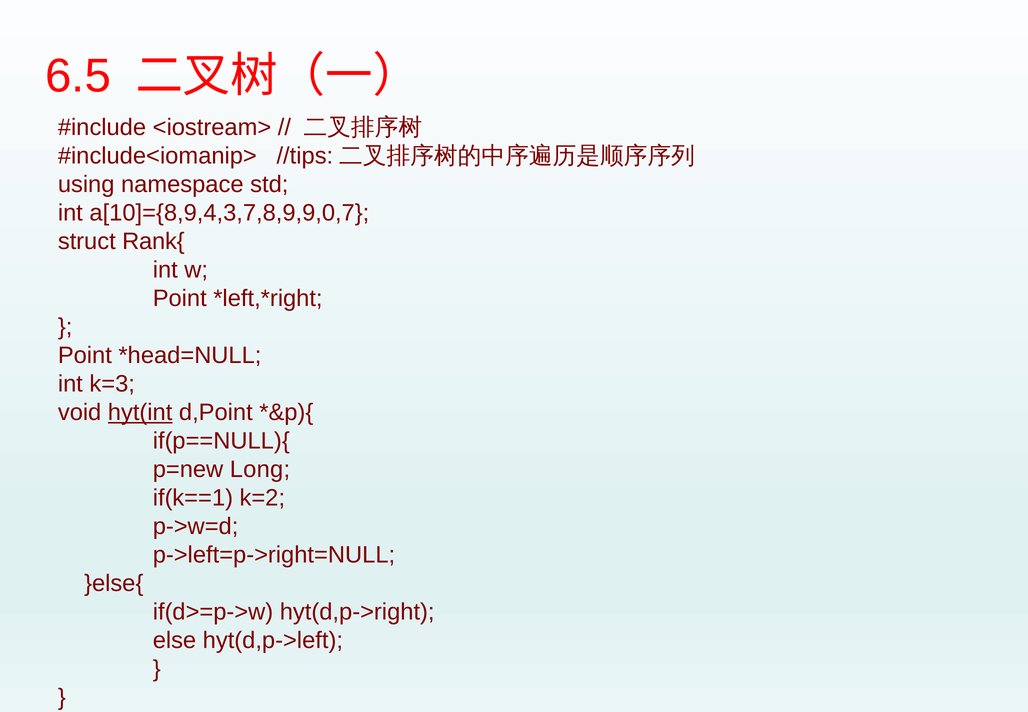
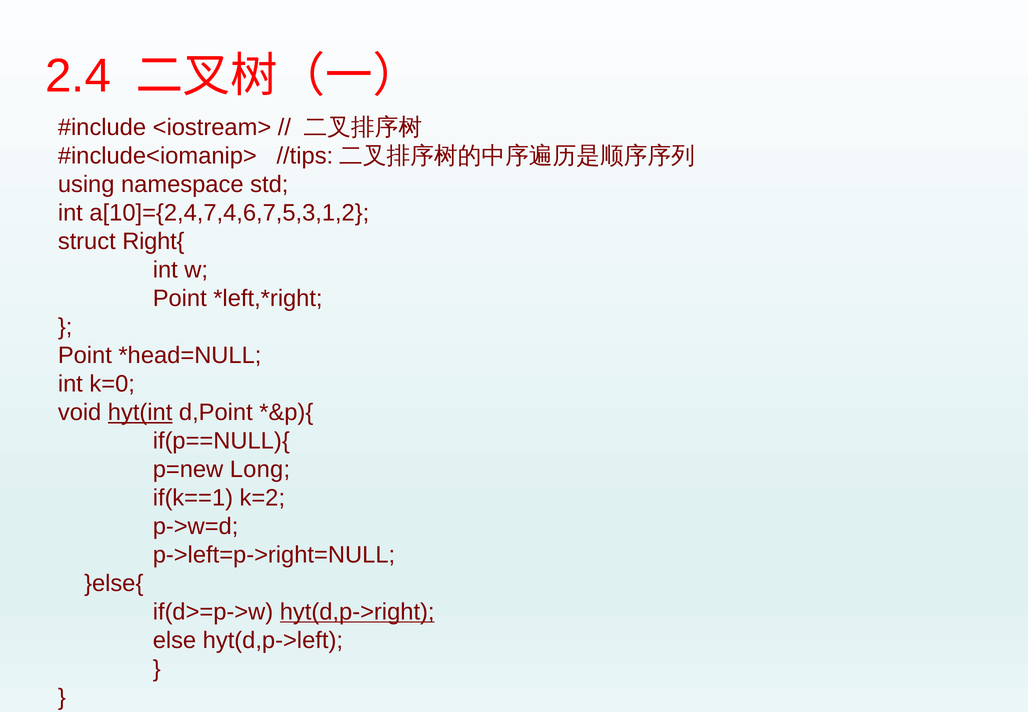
6.5: 6.5 -> 2.4 (78, 76)
a[10]={8,9,4,3,7,8,9,9,0,7: a[10]={8,9,4,3,7,8,9,9,0,7 -> a[10]={2,4,7,4,6,7,5,3,1,2 (229, 213)
Rank{: Rank{ -> Right{ (153, 241)
k=3: k=3 -> k=0 (112, 384)
hyt(d,p->right underline: none -> present (357, 612)
